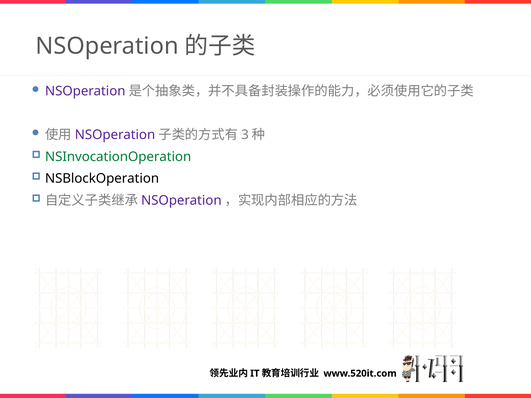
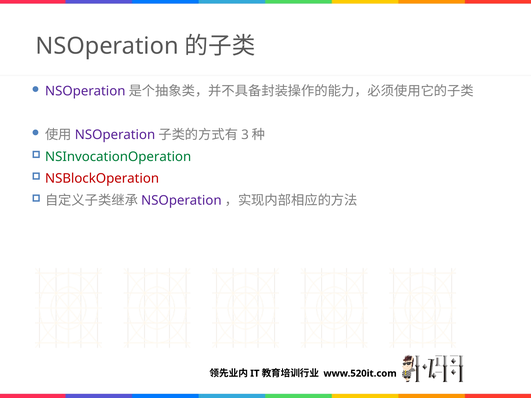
NSBlockOperation colour: black -> red (102, 179)
